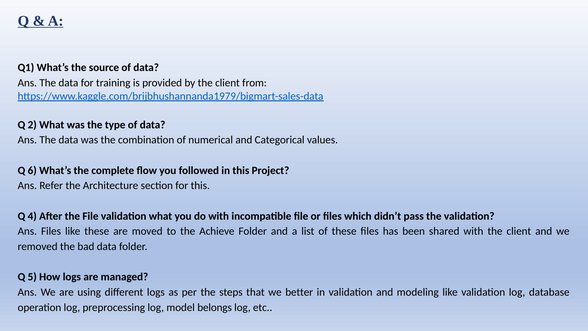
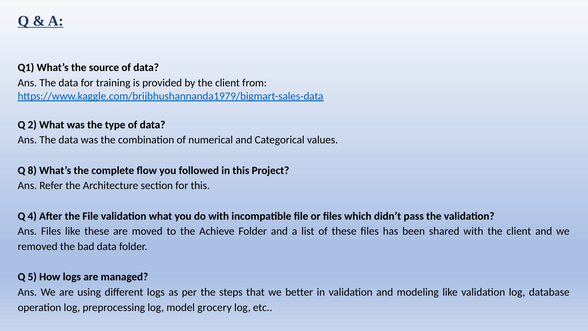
6: 6 -> 8 (32, 170)
belongs: belongs -> grocery (215, 307)
